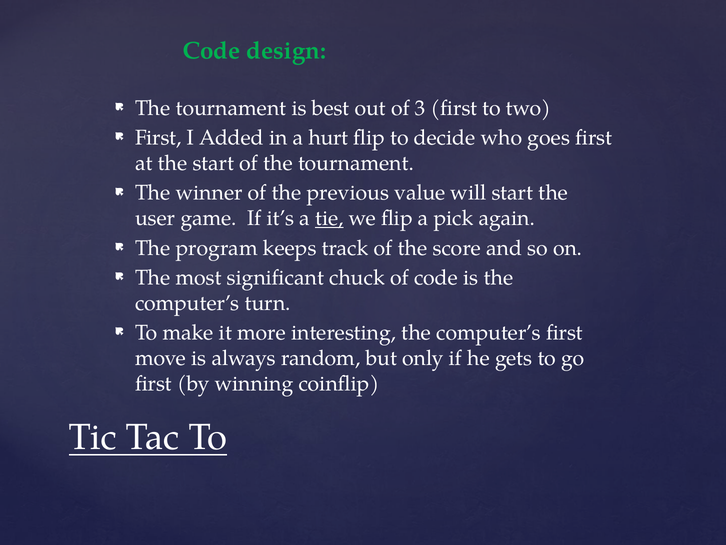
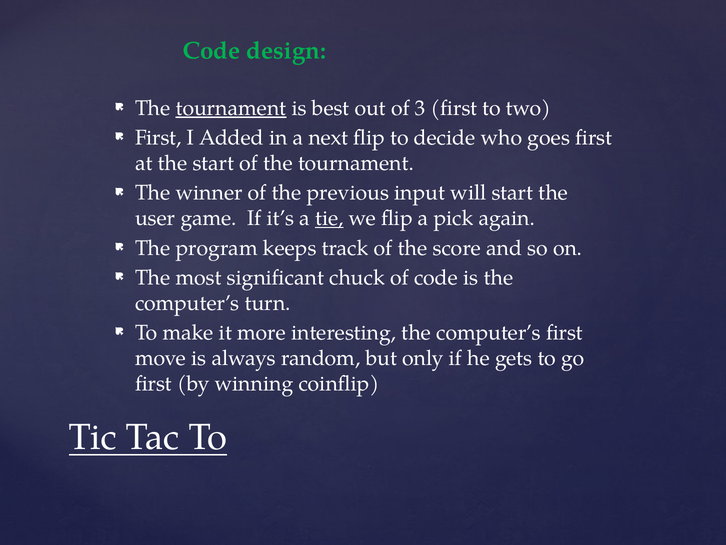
tournament underline: none -> present (231, 108)
hurt: hurt -> next (329, 138)
value: value -> input (420, 193)
